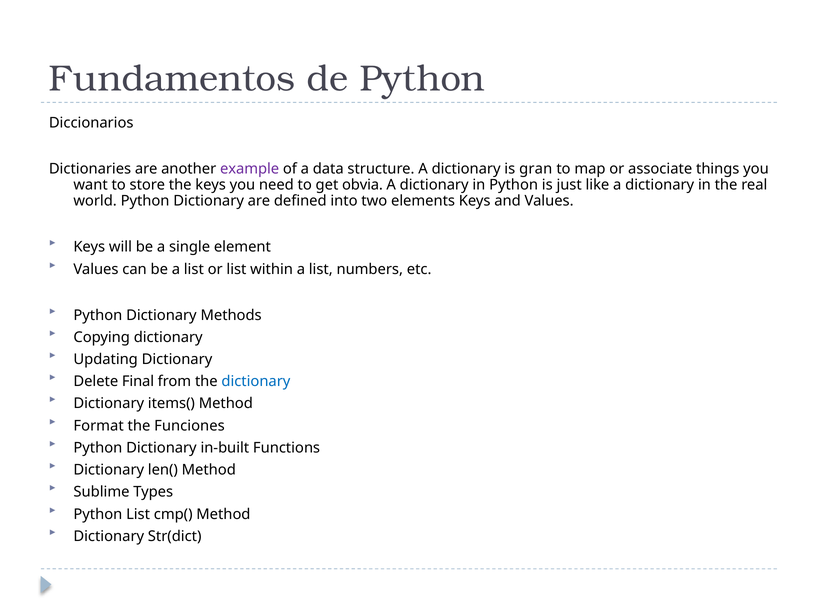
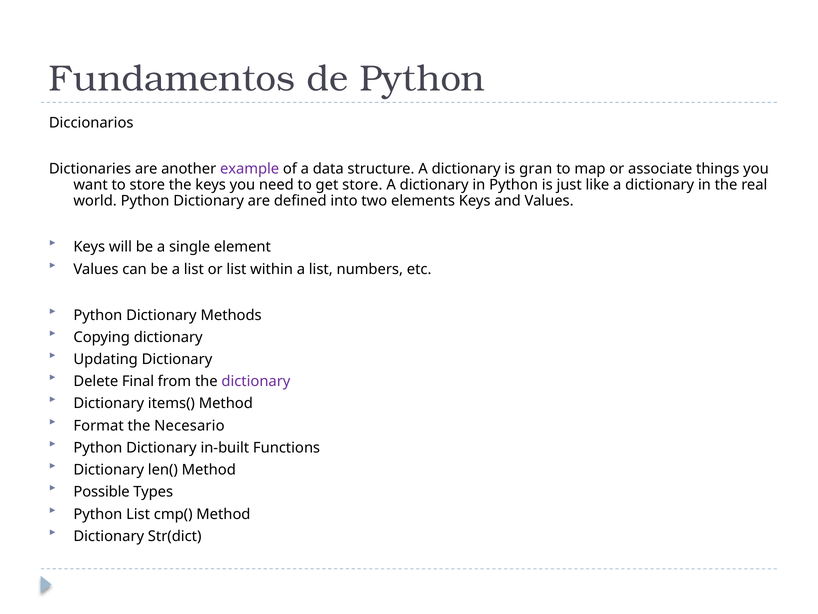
get obvia: obvia -> store (362, 185)
dictionary colour: blue -> purple (256, 381)
Funciones: Funciones -> Necesario (189, 425)
Sublime: Sublime -> Possible (102, 492)
